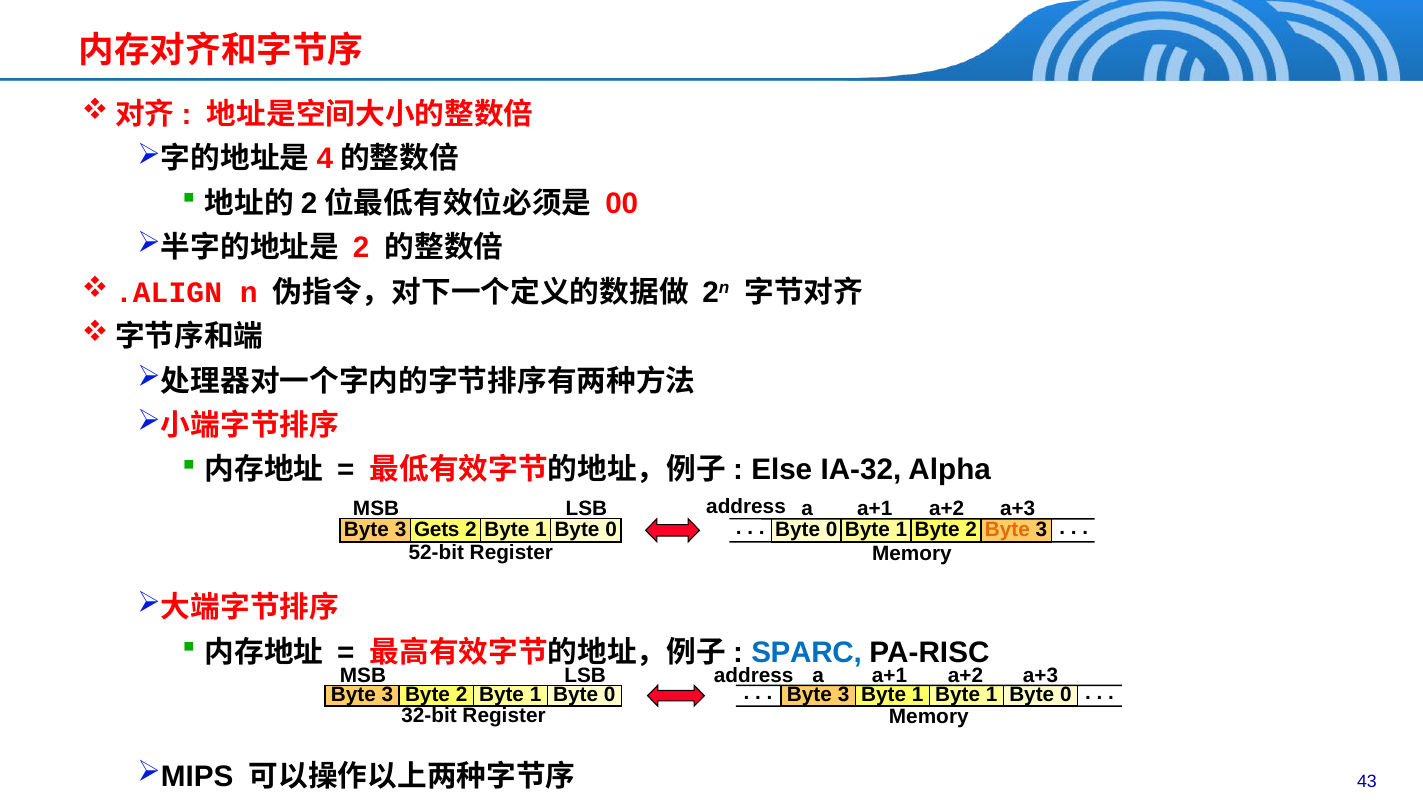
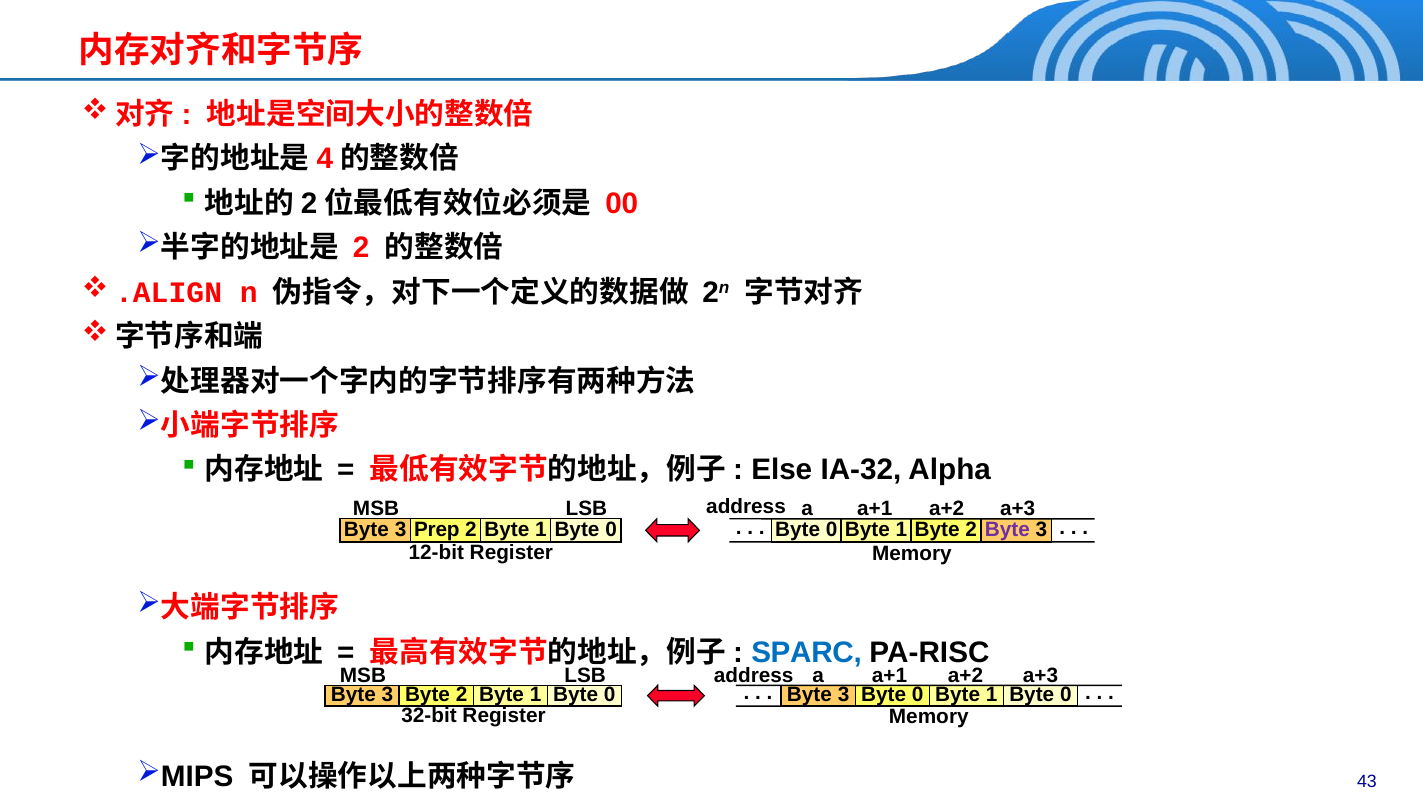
Gets: Gets -> Prep (437, 530)
Byte colour: orange -> purple (1007, 530)
52-bit: 52-bit -> 12-bit (436, 553)
1: 1 -> 0 (918, 696)
